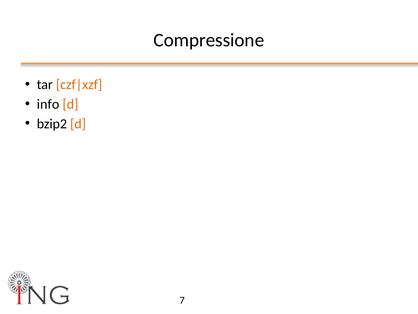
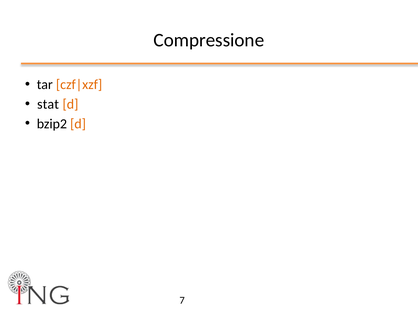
info: info -> stat (48, 104)
